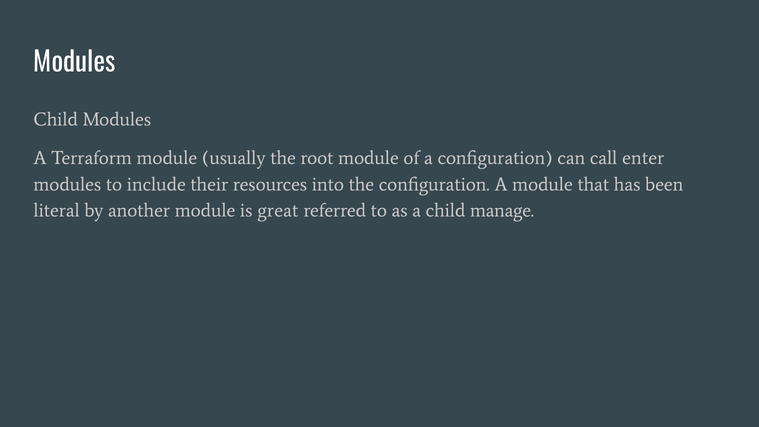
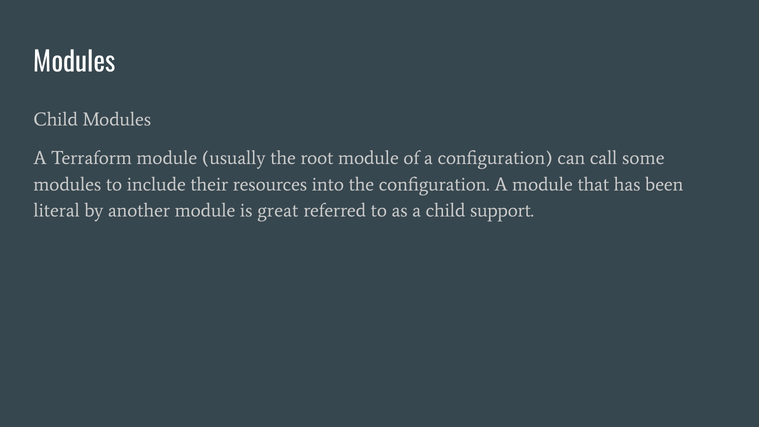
enter: enter -> some (643, 158)
manage: manage -> support (502, 211)
